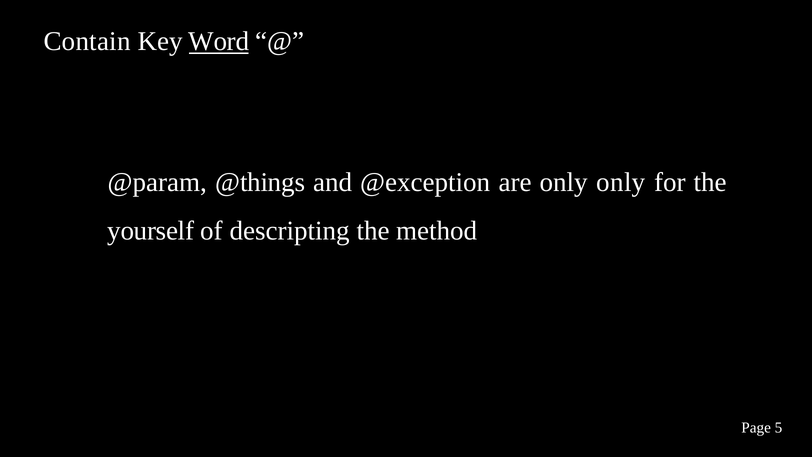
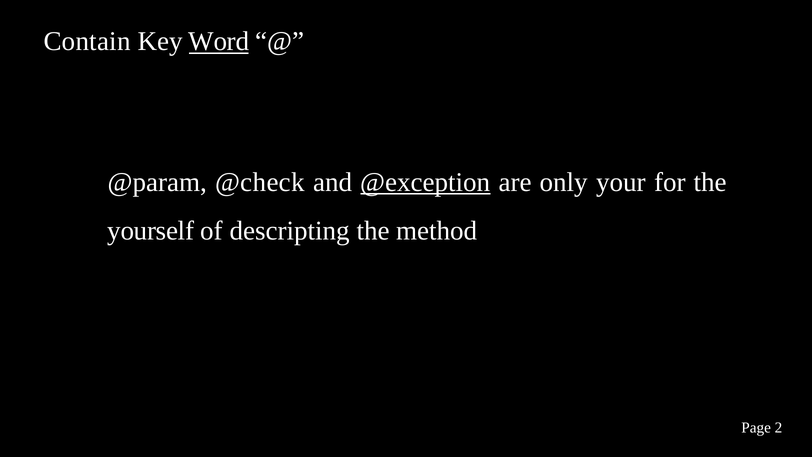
@things: @things -> @check (260, 182)
@exception underline: none -> present (425, 182)
only only: only -> your (621, 182)
5: 5 -> 2 (779, 428)
